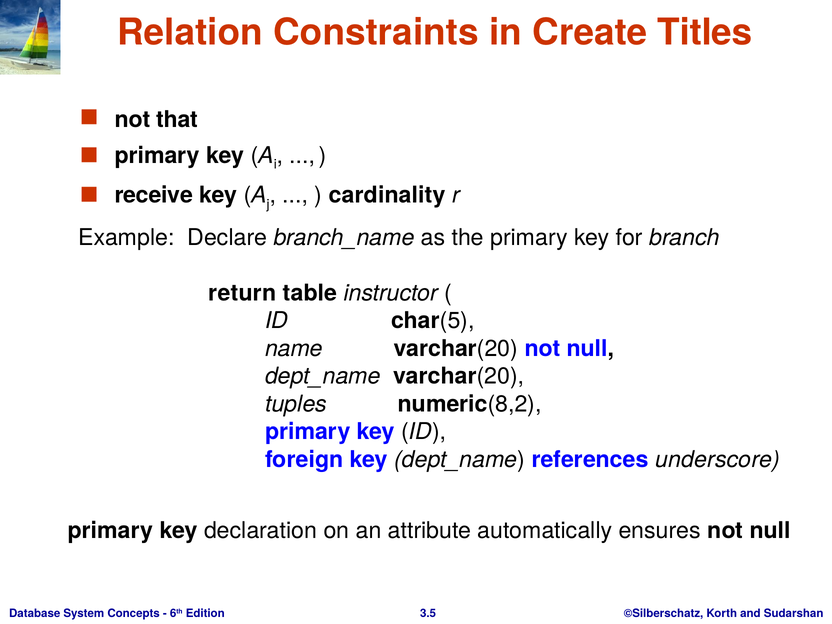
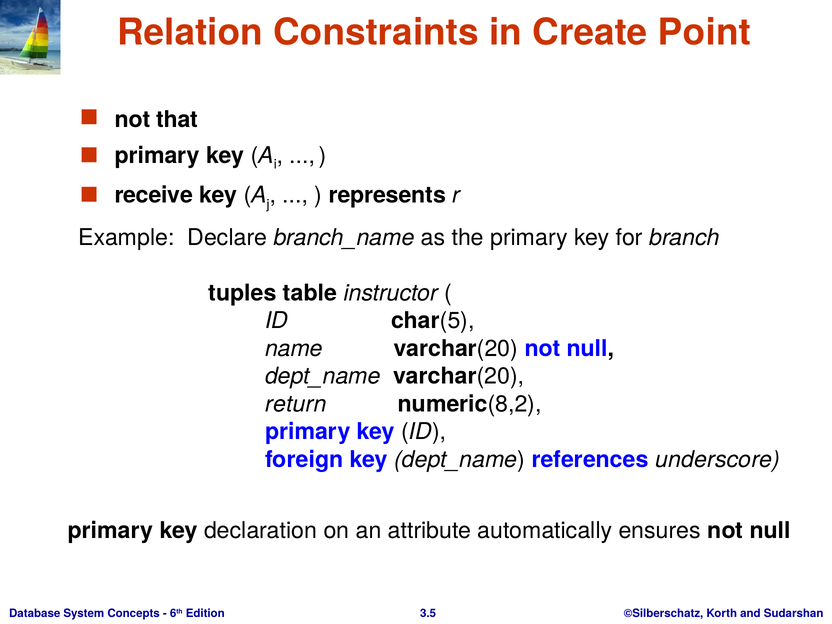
Titles: Titles -> Point (704, 33)
cardinality: cardinality -> represents (387, 195)
return: return -> tuples (242, 293)
tuples: tuples -> return (296, 404)
